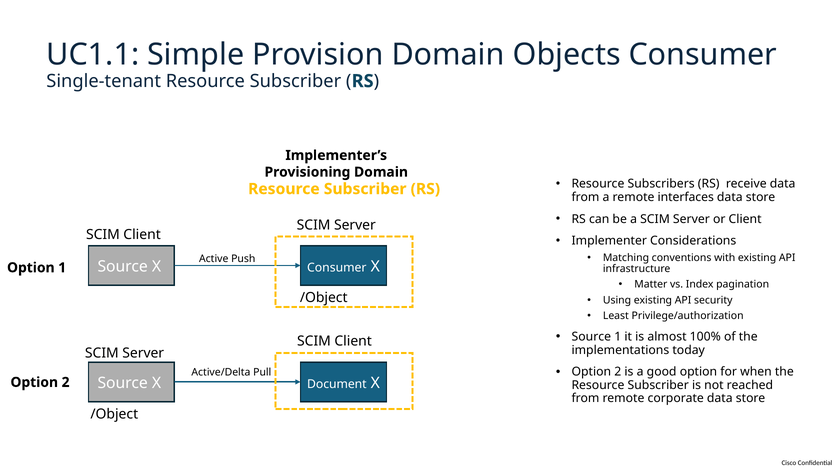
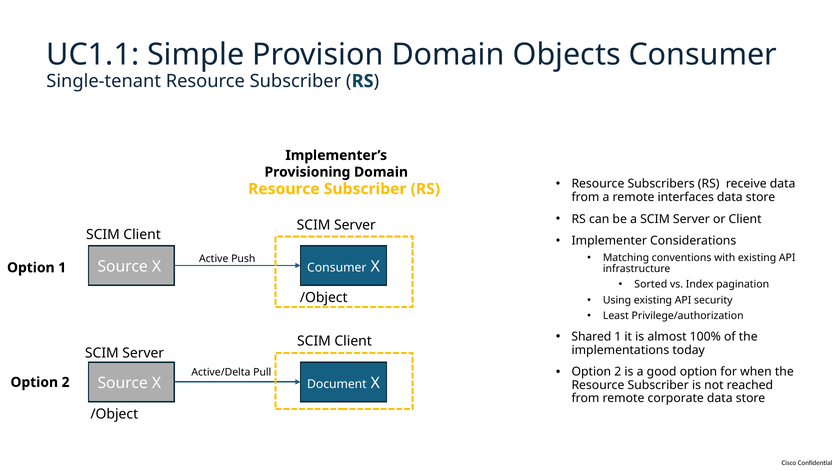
Matter: Matter -> Sorted (651, 284)
Source: Source -> Shared (591, 337)
